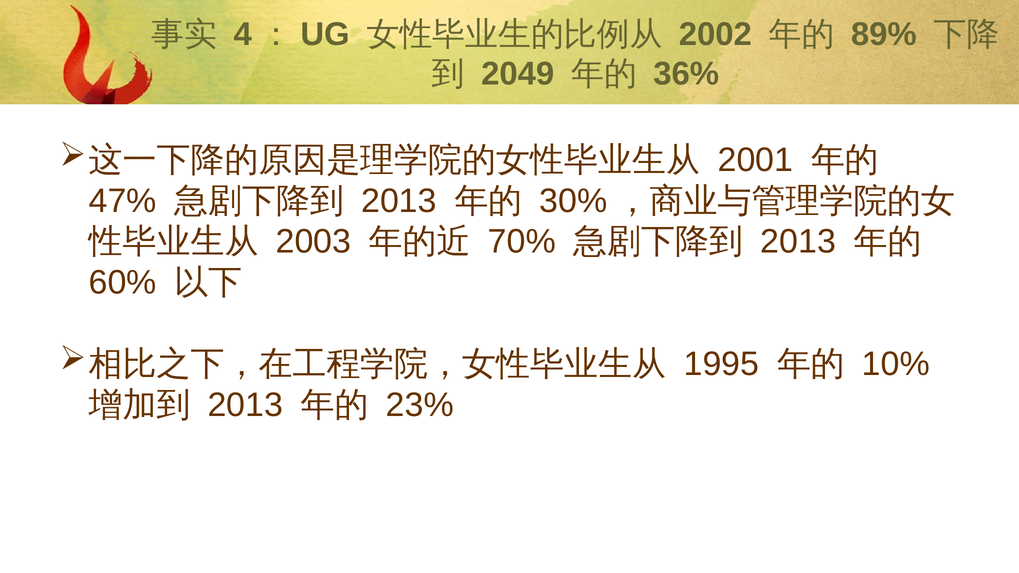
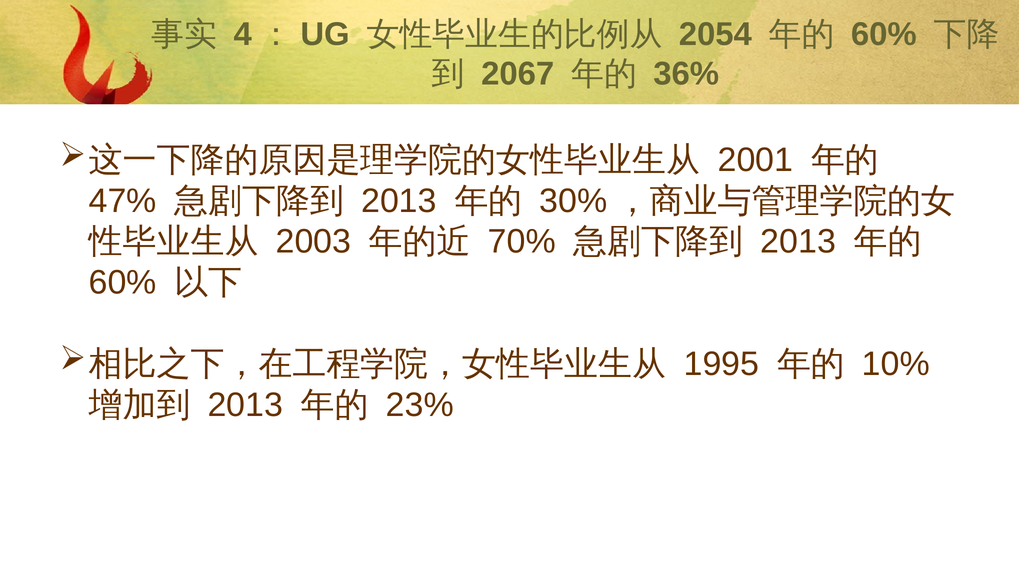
2002: 2002 -> 2054 (715, 34)
89%: 89% -> 60% (884, 34)
2049: 2049 -> 2067 (518, 74)
